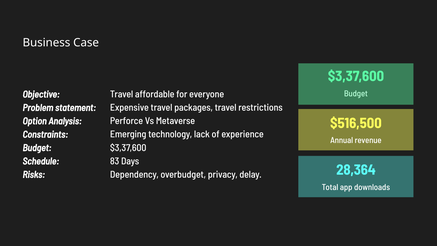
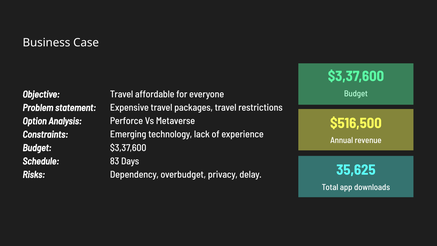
28,364: 28,364 -> 35,625 (356, 170)
